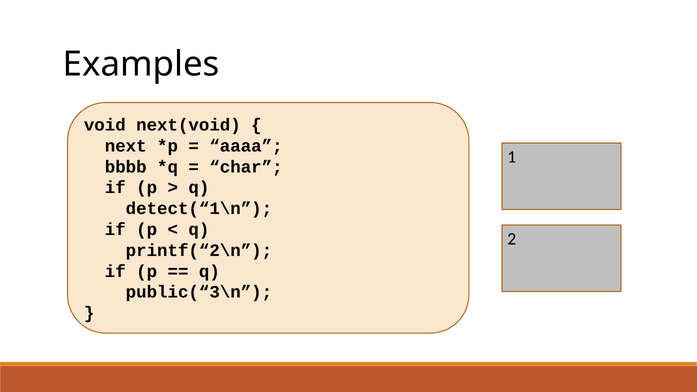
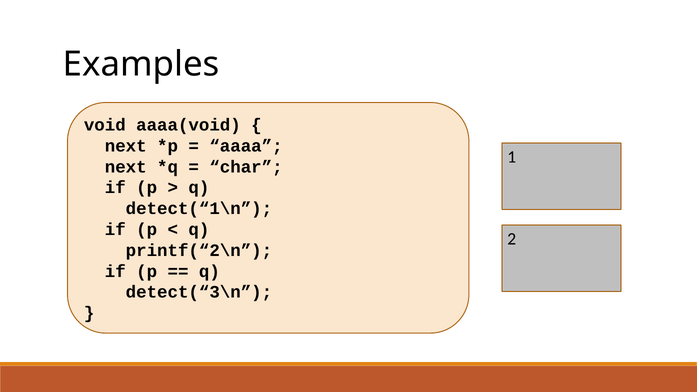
next(void: next(void -> aaaa(void (188, 125)
bbbb: bbbb -> next (126, 167)
public(“3\n: public(“3\n -> detect(“3\n (199, 292)
